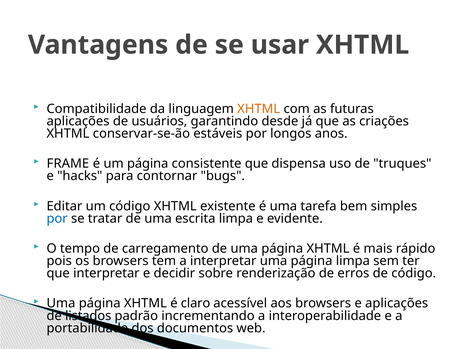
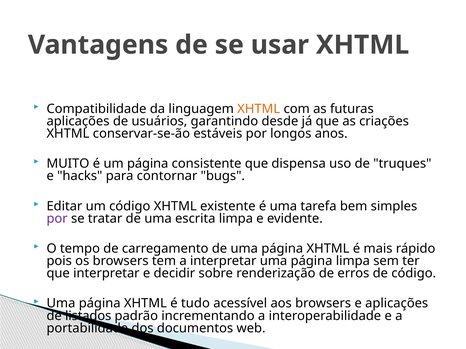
FRAME: FRAME -> MUITO (68, 164)
por colour: blue -> purple (57, 219)
claro: claro -> tudo (195, 304)
